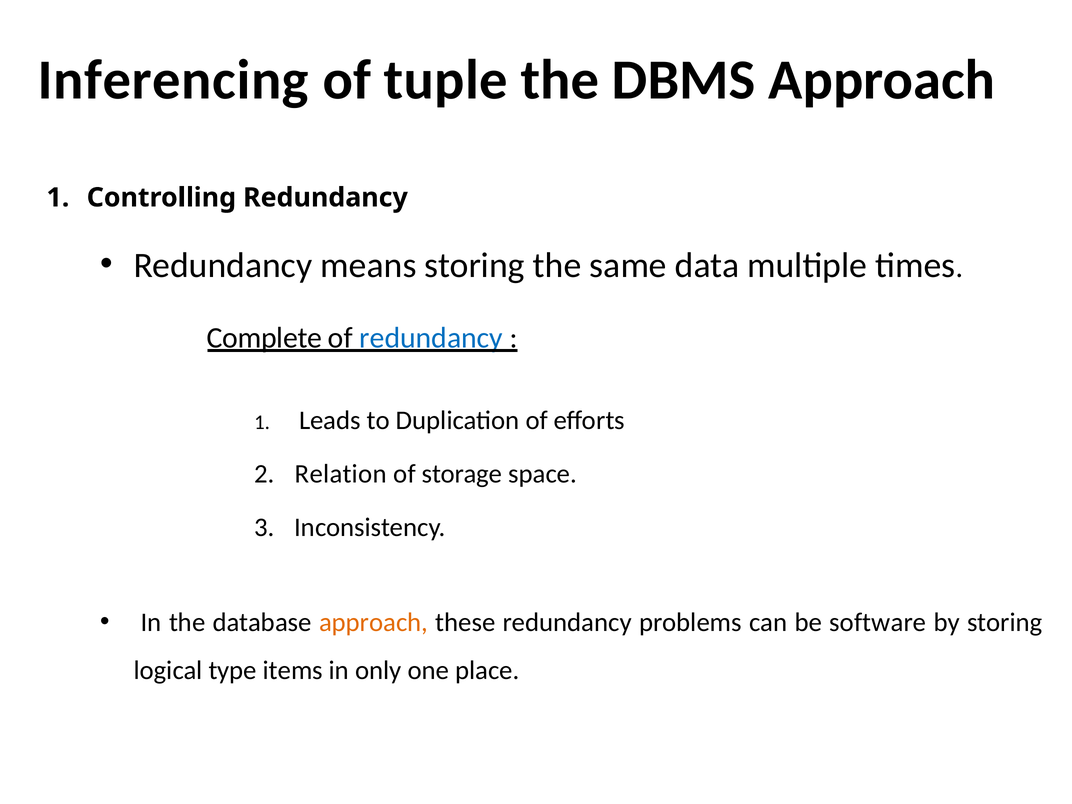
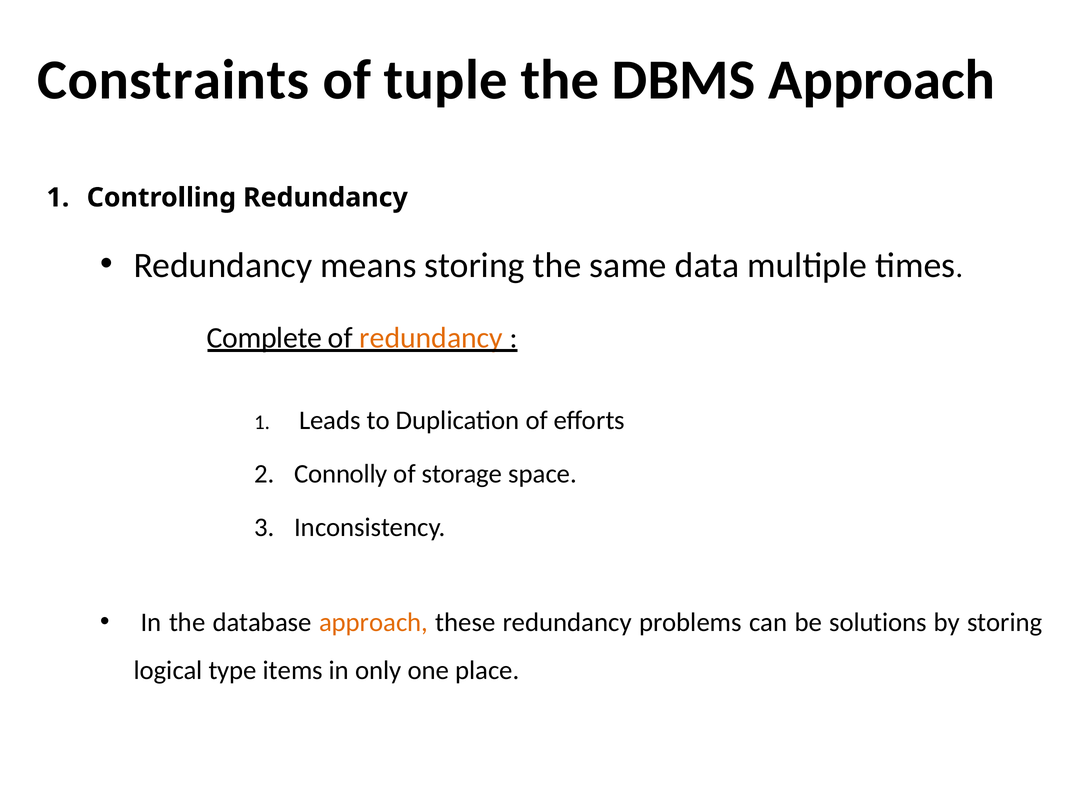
Inferencing: Inferencing -> Constraints (173, 80)
redundancy colour: blue -> orange (431, 338)
Relation: Relation -> Connolly (341, 474)
software: software -> solutions (878, 622)
